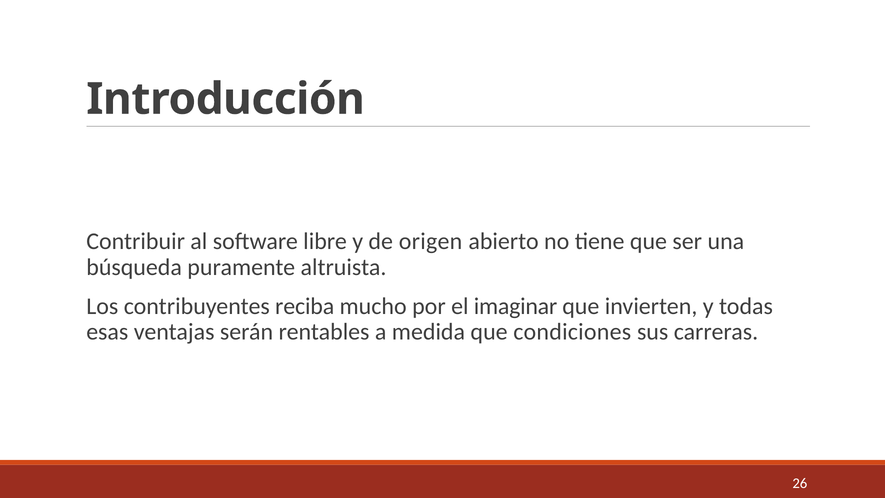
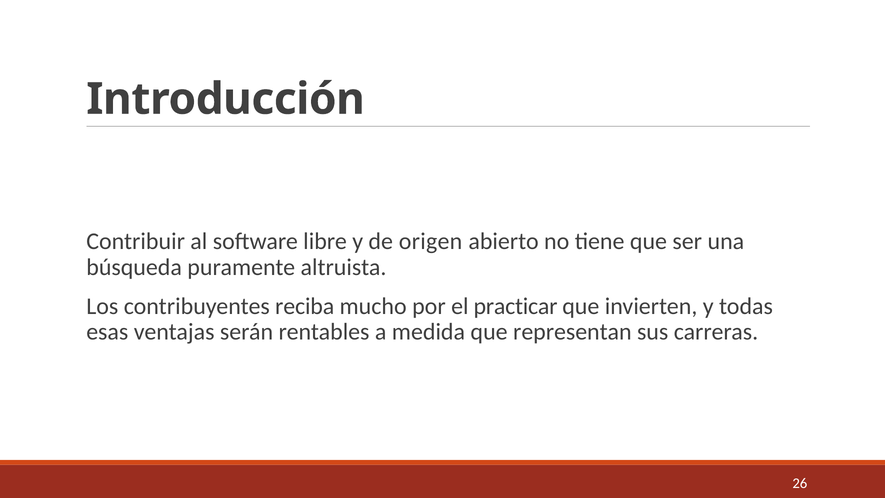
imaginar: imaginar -> practicar (516, 306)
condiciones: condiciones -> representan (572, 332)
